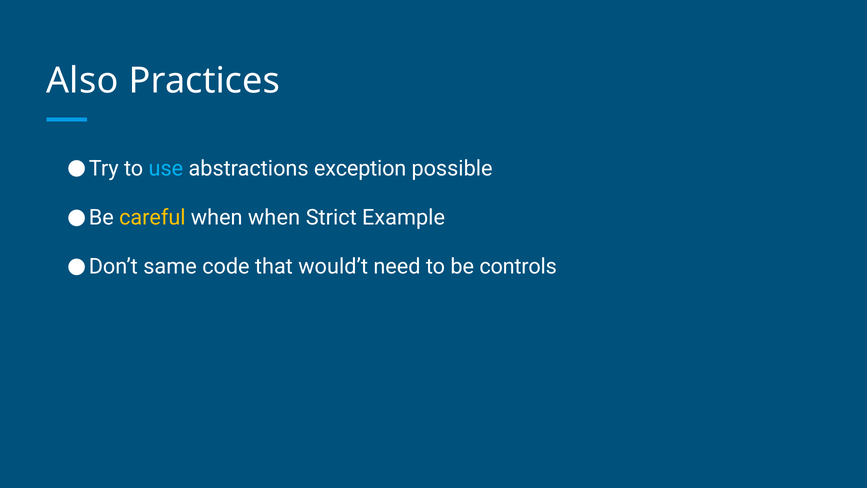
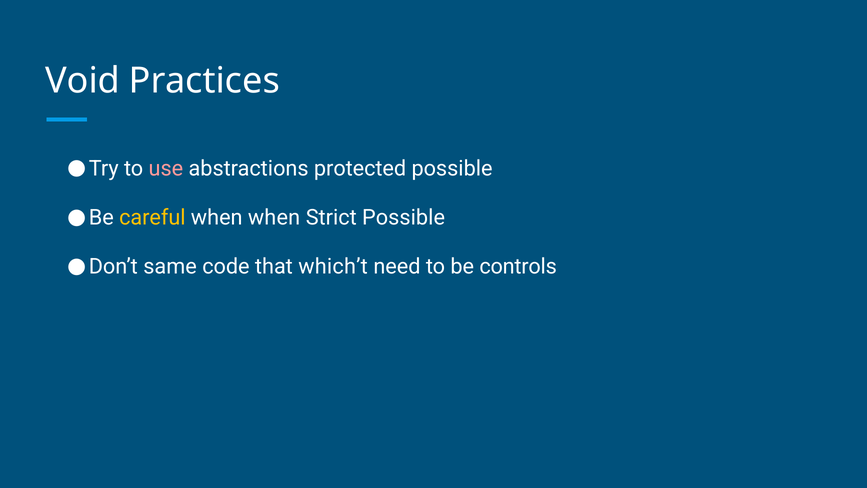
Also: Also -> Void (83, 81)
use colour: light blue -> pink (166, 168)
exception: exception -> protected (360, 168)
Strict Example: Example -> Possible (404, 217)
would’t: would’t -> which’t (333, 267)
